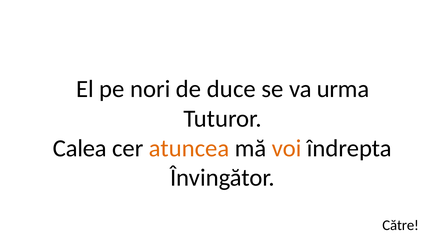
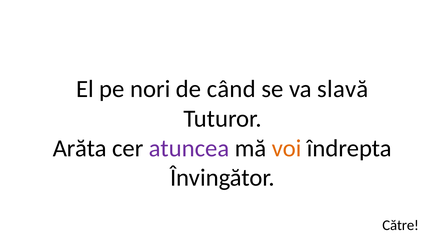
duce: duce -> când (231, 89)
urma: urma -> slavă (343, 89)
Calea: Calea -> Arăta (80, 148)
atuncea colour: orange -> purple (189, 148)
